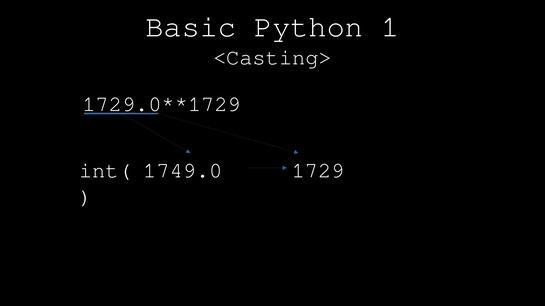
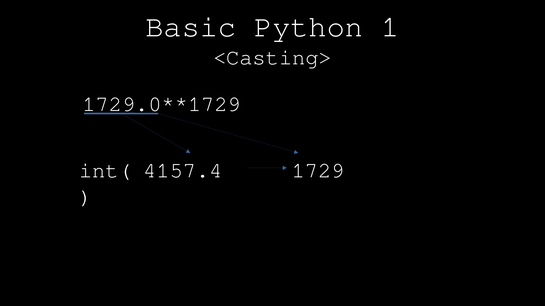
1749.0: 1749.0 -> 4157.4 (183, 170)
